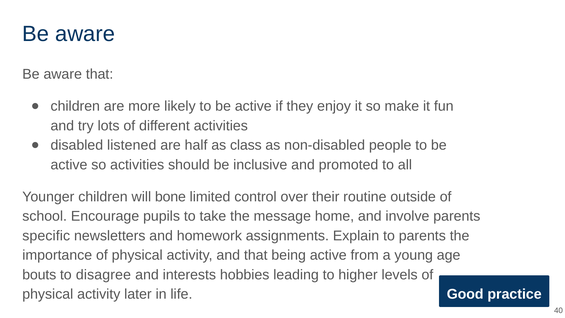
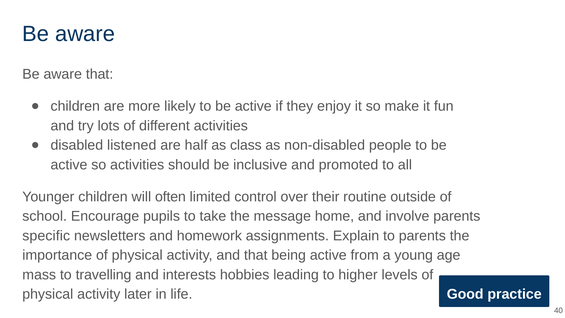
bone: bone -> often (170, 197)
bouts: bouts -> mass (39, 275)
disagree: disagree -> travelling (104, 275)
